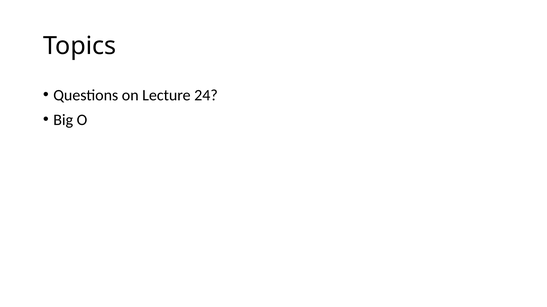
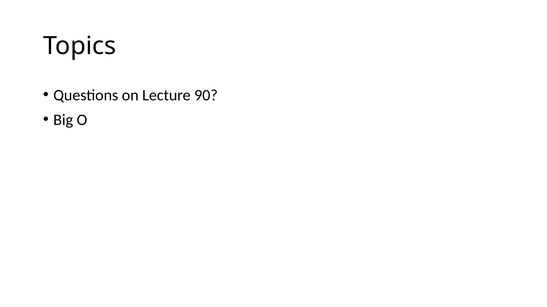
24: 24 -> 90 (206, 95)
